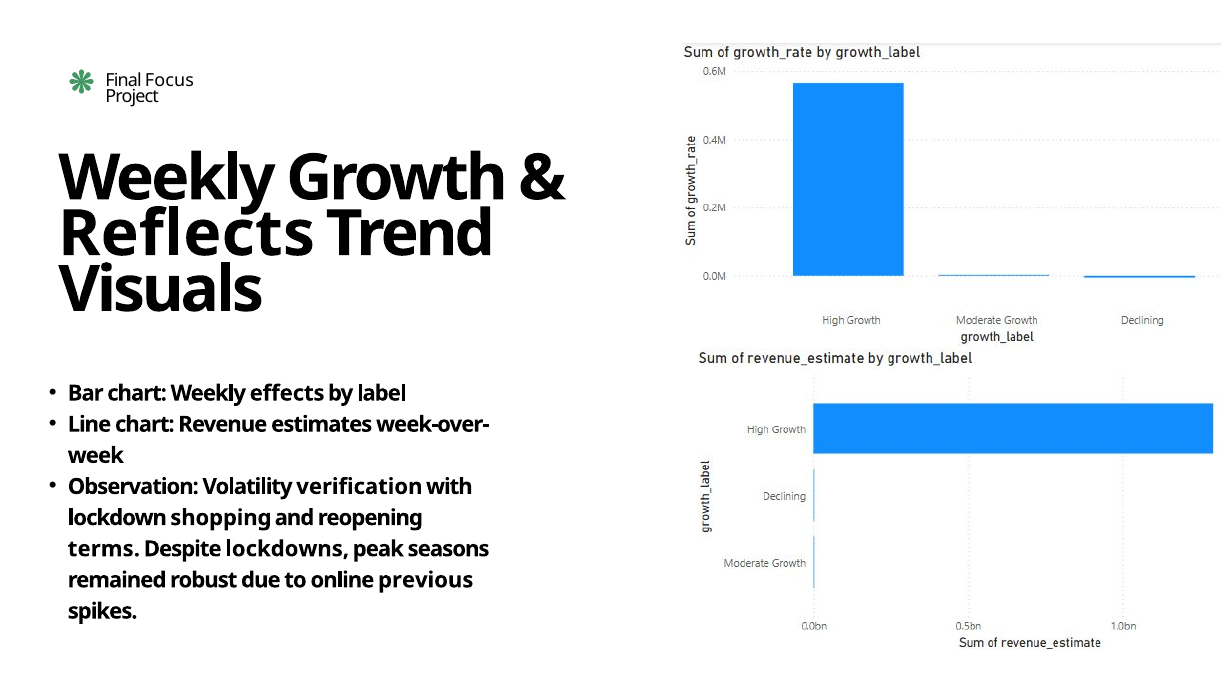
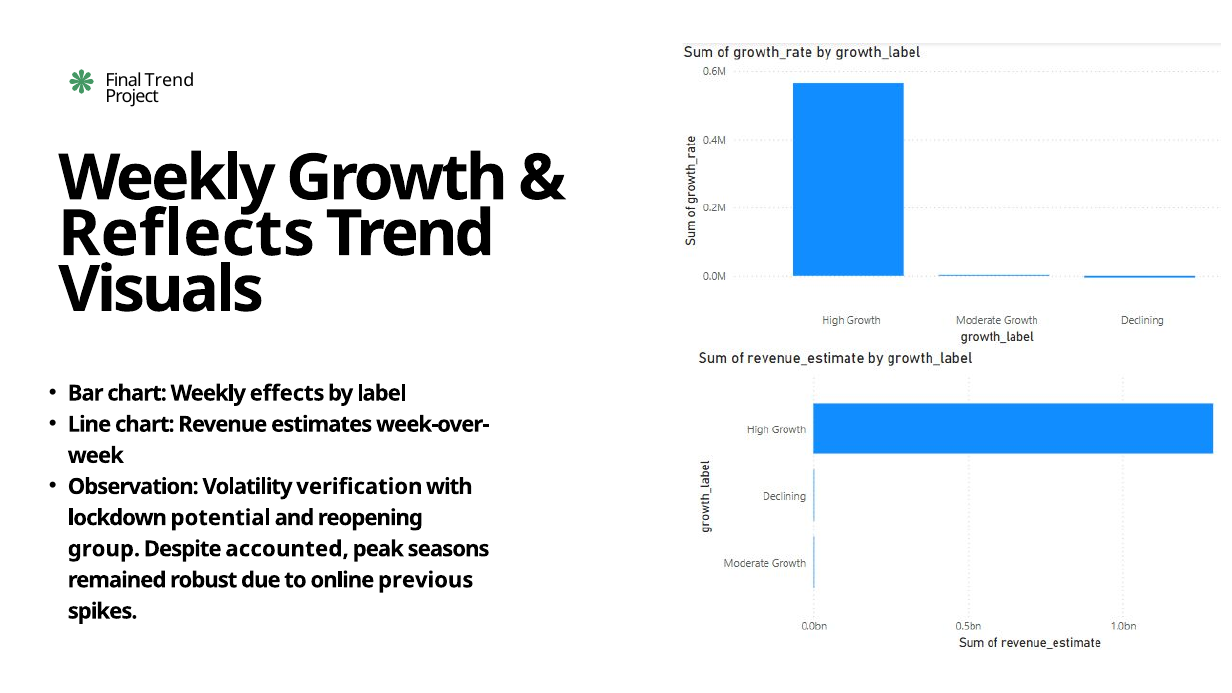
Final Focus: Focus -> Trend (170, 81)
shopping: shopping -> potential (221, 518)
terms: terms -> group (104, 549)
lockdowns: lockdowns -> accounted (287, 549)
